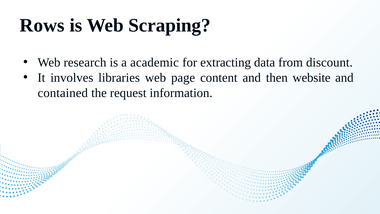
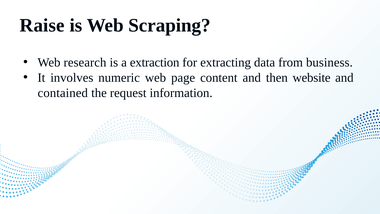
Rows: Rows -> Raise (42, 25)
academic: academic -> extraction (155, 62)
discount: discount -> business (329, 62)
libraries: libraries -> numeric (119, 78)
